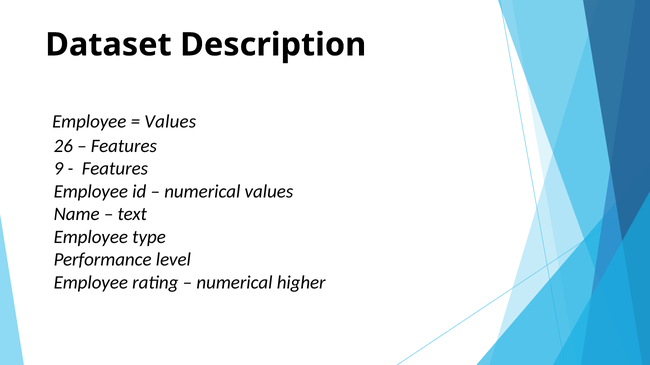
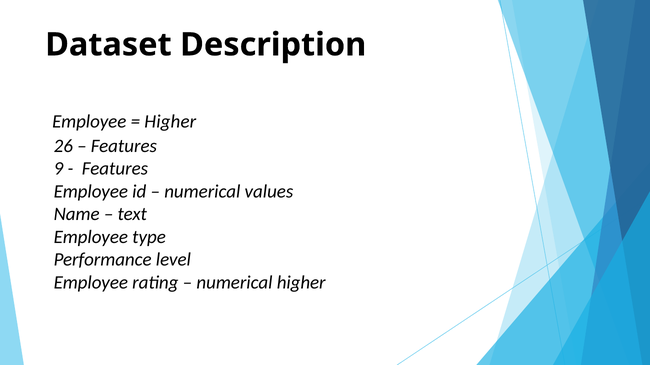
Values: Values -> Higher (170, 122)
